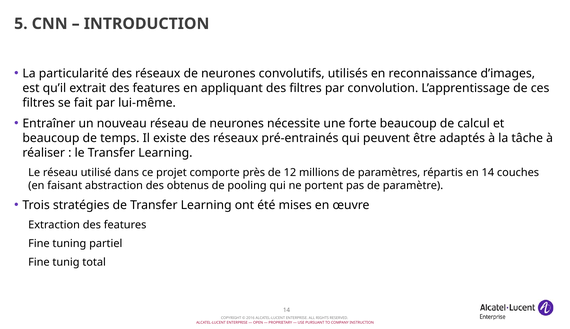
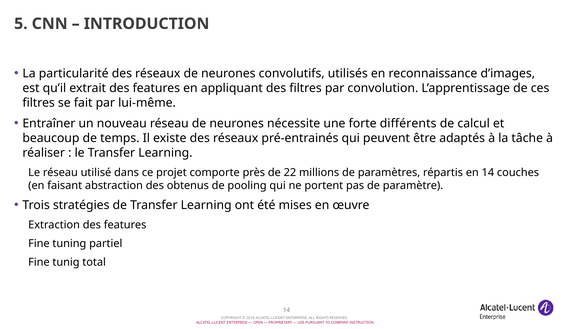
forte beaucoup: beaucoup -> différents (408, 123)
12: 12 -> 22 (290, 172)
